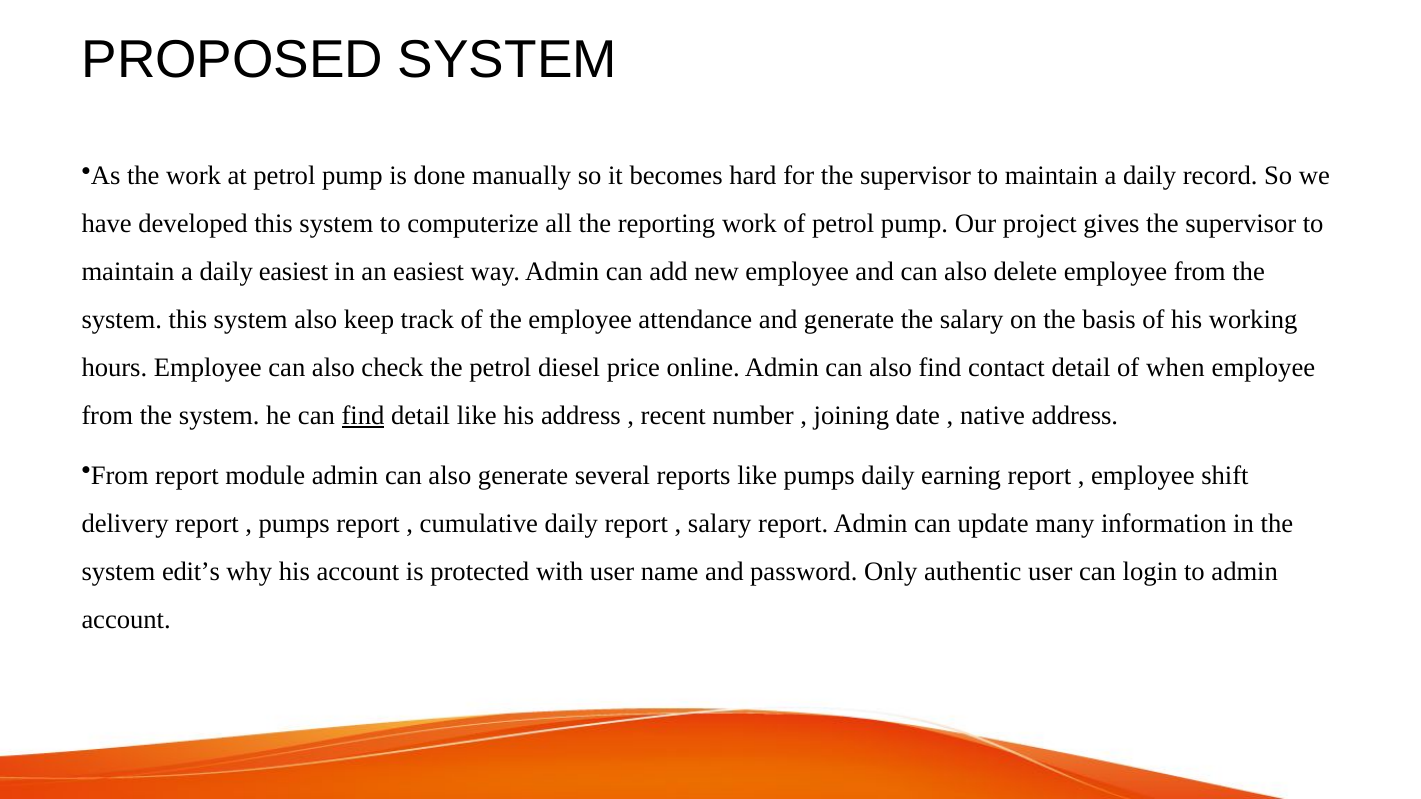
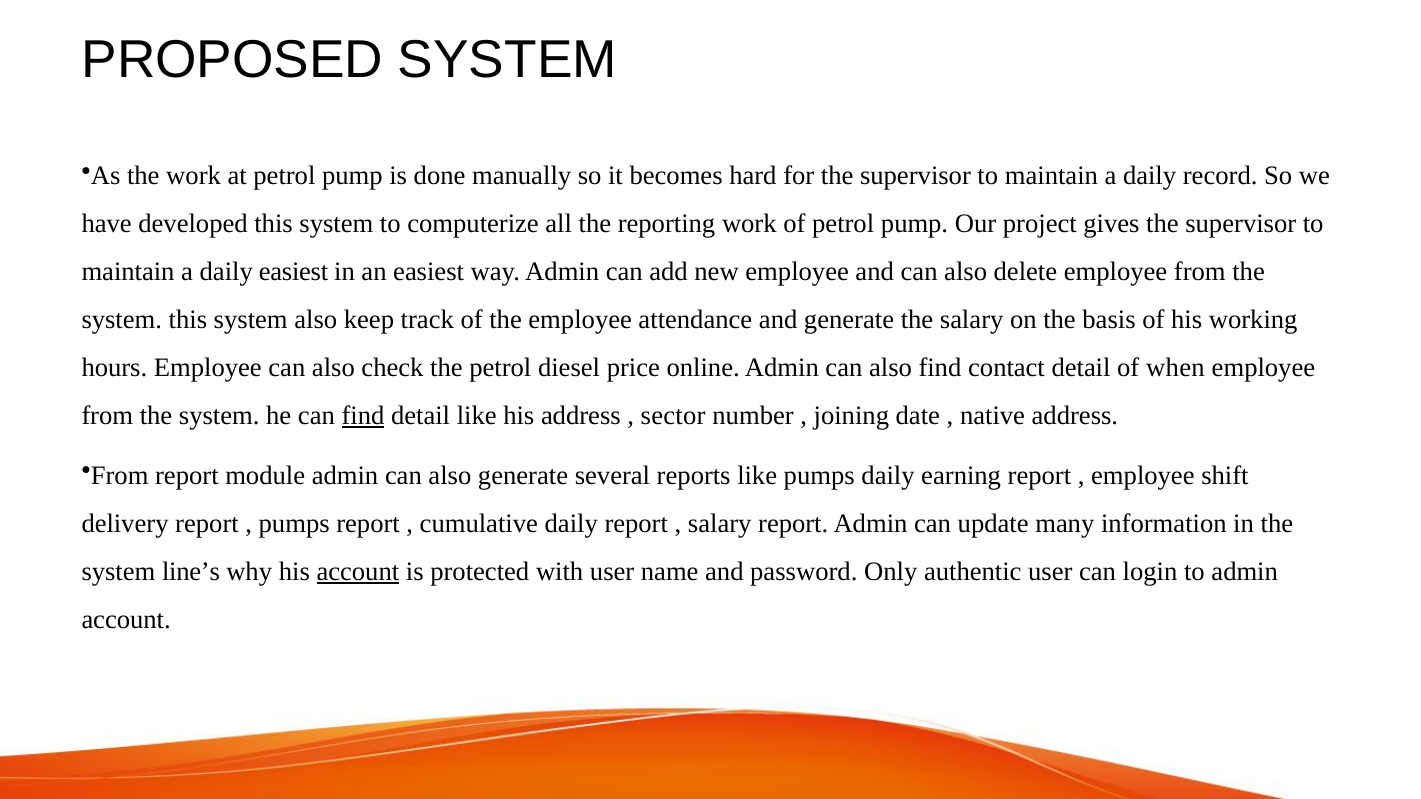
recent: recent -> sector (673, 416)
edit’s: edit’s -> line’s (191, 571)
account underline: none -> present (358, 571)
